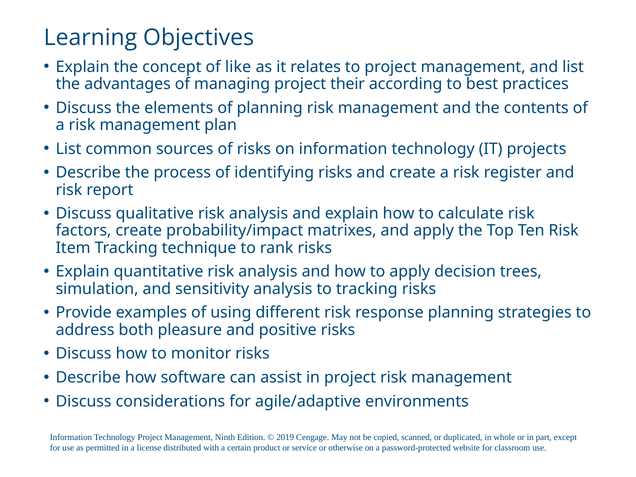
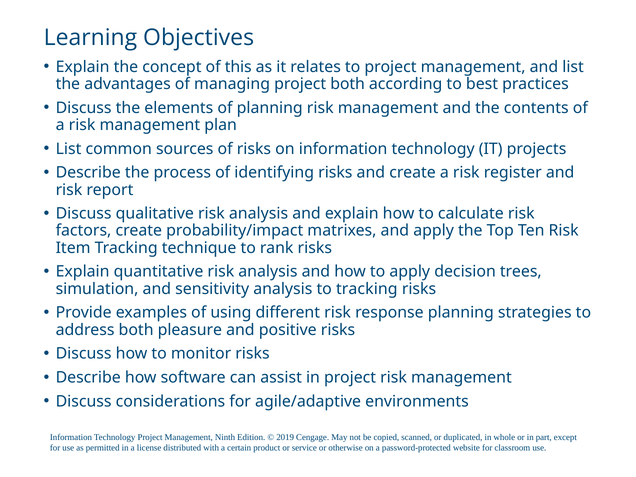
like: like -> this (238, 67)
project their: their -> both (348, 84)
